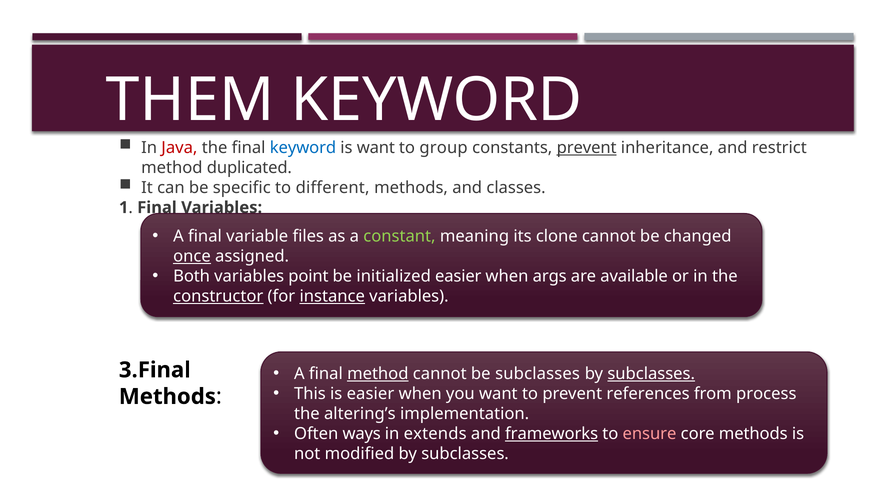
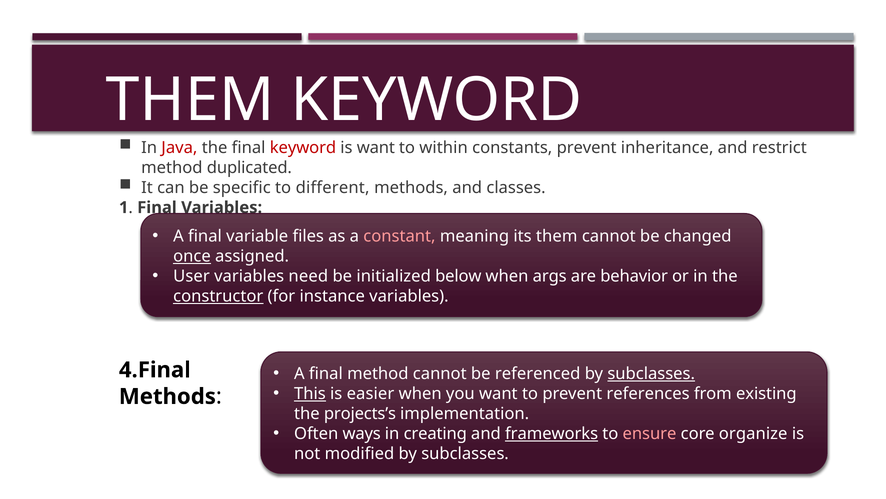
keyword colour: blue -> red (303, 147)
group: group -> within (444, 147)
prevent underline: present -> none (587, 147)
constant colour: light green -> pink (399, 236)
its clone: clone -> them (557, 236)
Both: Both -> User (191, 276)
point: point -> need (308, 276)
initialized easier: easier -> below (458, 276)
available: available -> behavior (634, 276)
instance underline: present -> none (332, 296)
method underline: present -> none (378, 373)
be subclasses: subclasses -> referenced (538, 373)
3.Final: 3.Final -> 4.Final (155, 370)
This underline: none -> present (310, 393)
process: process -> existing (766, 393)
altering’s: altering’s -> projects’s (360, 413)
extends: extends -> creating (435, 433)
core methods: methods -> organize (753, 433)
